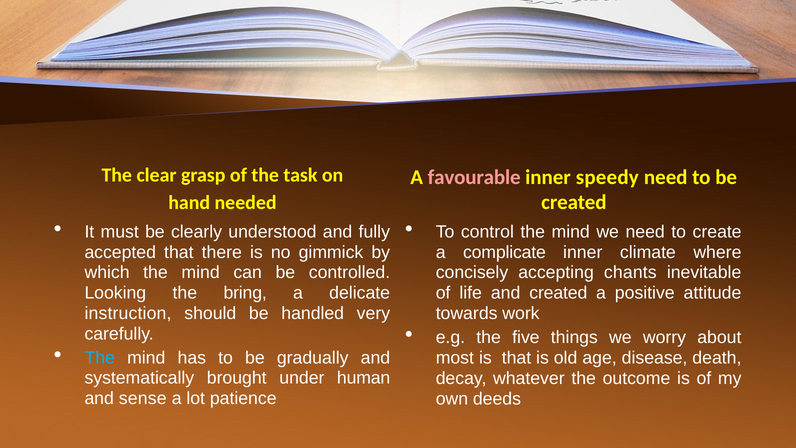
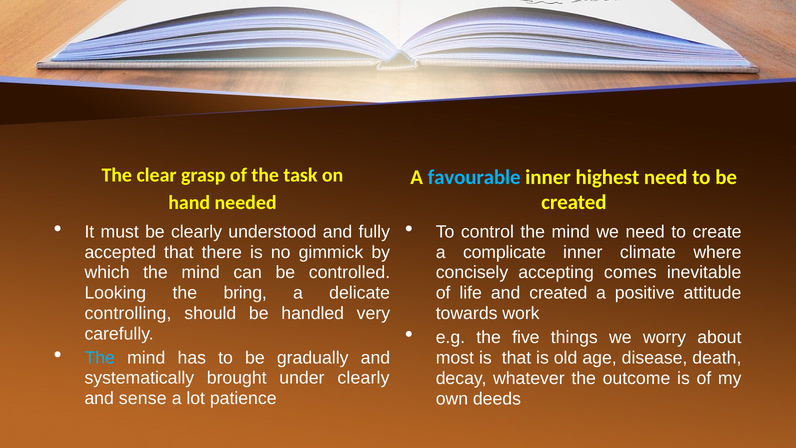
favourable colour: pink -> light blue (474, 177)
speedy: speedy -> highest (607, 177)
chants: chants -> comes (630, 273)
instruction: instruction -> controlling (128, 313)
under human: human -> clearly (363, 378)
